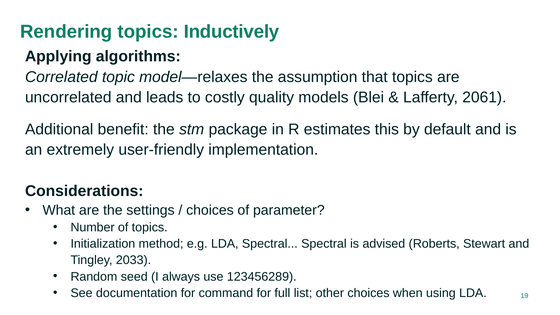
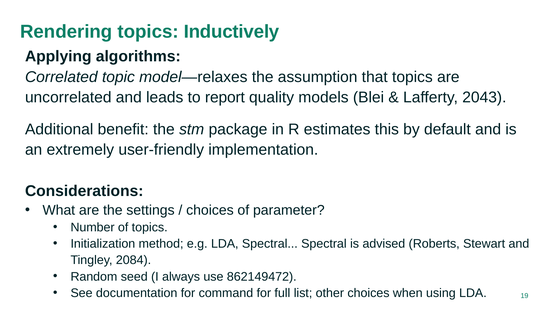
costly: costly -> report (225, 97)
2061: 2061 -> 2043 (484, 97)
2033: 2033 -> 2084 (134, 260)
123456289: 123456289 -> 862149472 (262, 277)
